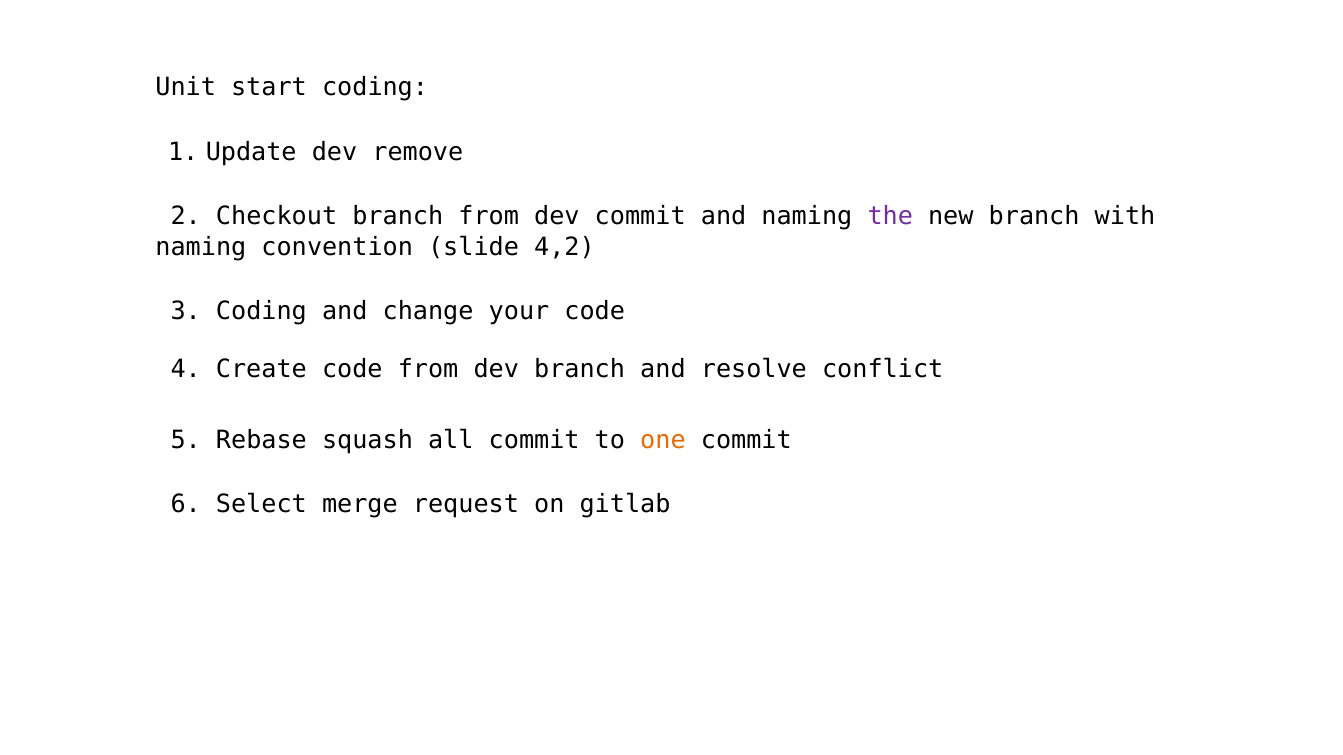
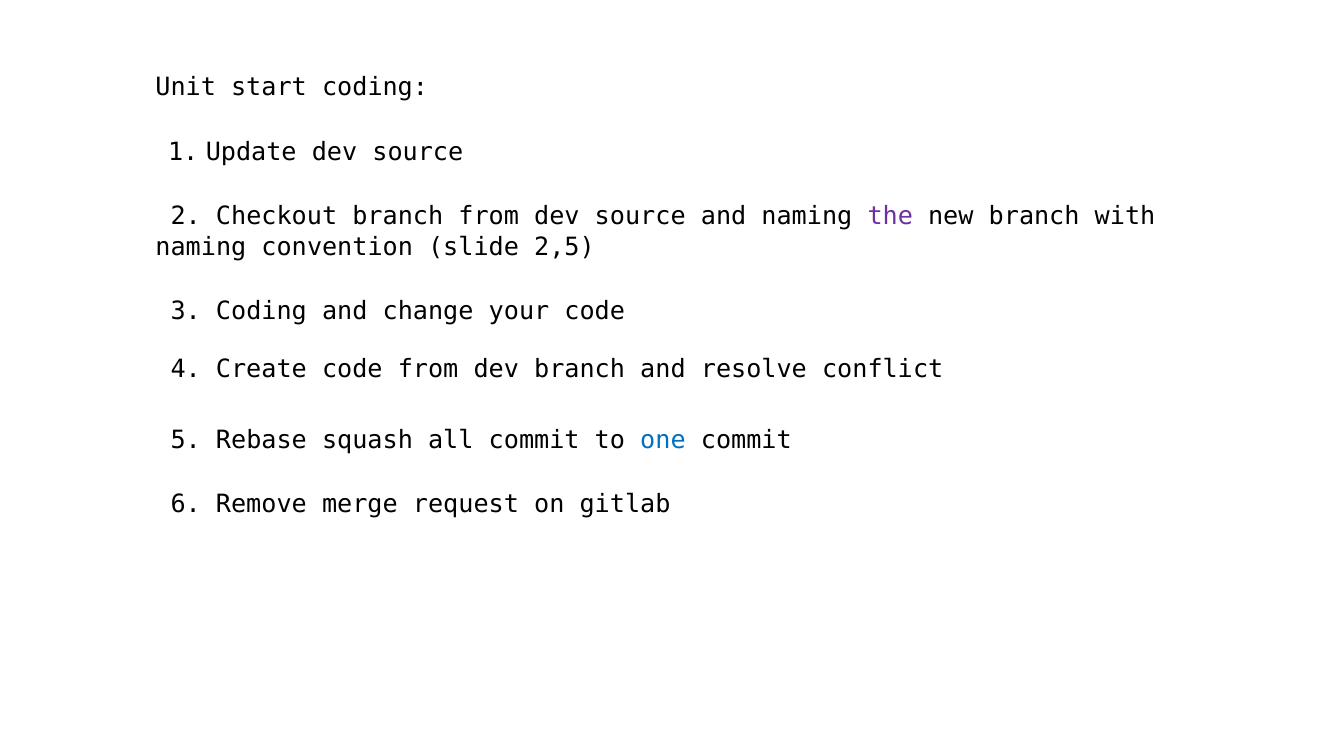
Update dev remove: remove -> source (418, 152)
from dev commit: commit -> source (640, 217)
4,2: 4,2 -> 2,5 (564, 247)
one colour: orange -> blue (663, 440)
Select: Select -> Remove (261, 505)
